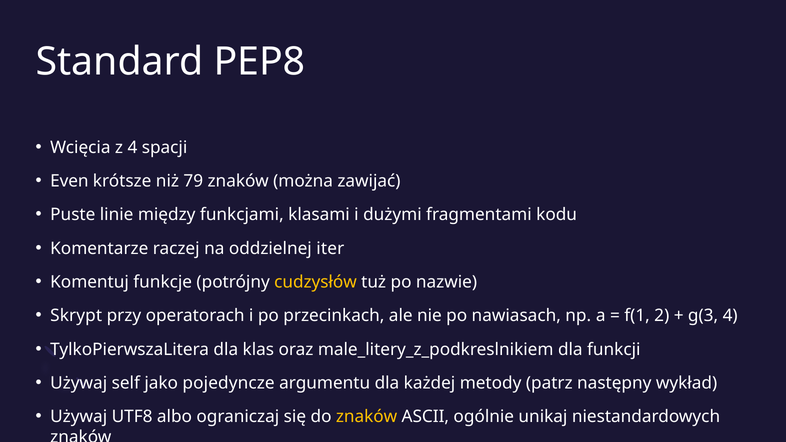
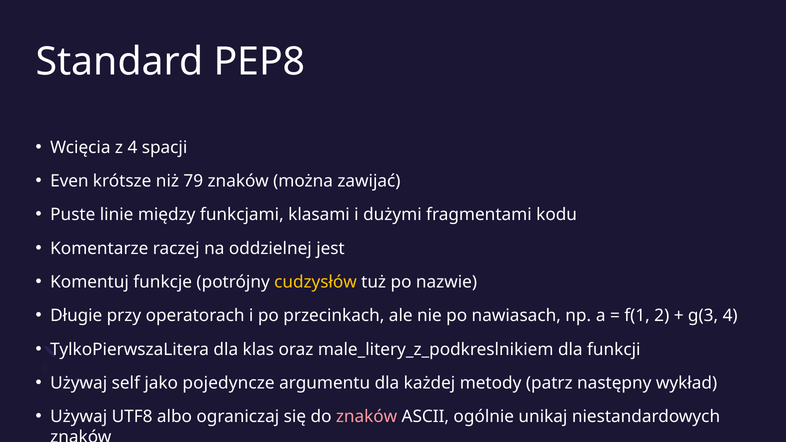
iter: iter -> jest (330, 249)
Skrypt: Skrypt -> Długie (76, 316)
znaków colour: yellow -> pink (367, 417)
